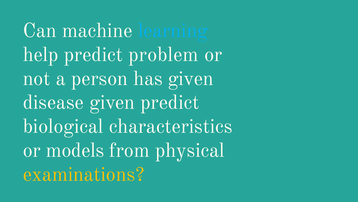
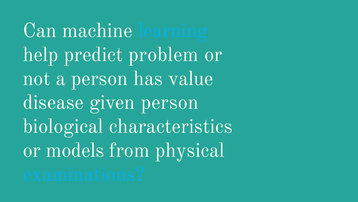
has given: given -> value (191, 78)
given predict: predict -> person (170, 102)
examinations colour: yellow -> light blue (84, 174)
